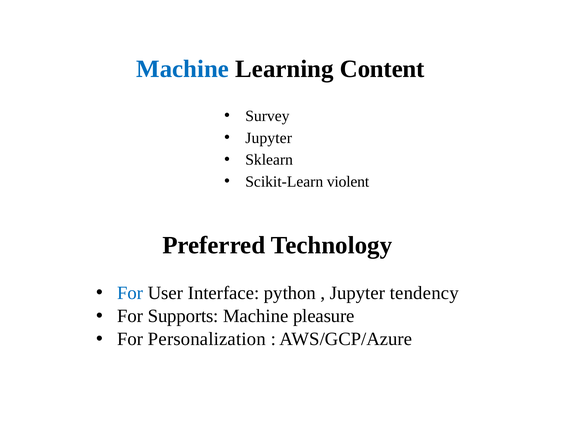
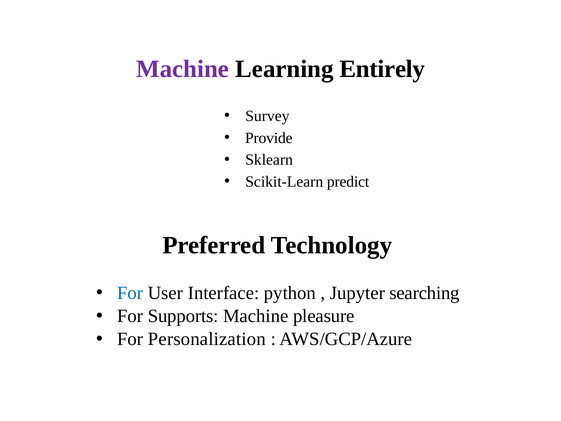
Machine colour: blue -> purple (183, 69)
Content: Content -> Entirely (382, 69)
Jupyter: Jupyter -> Provide (269, 138)
violent: violent -> predict (348, 182)
tendency: tendency -> searching (425, 293)
